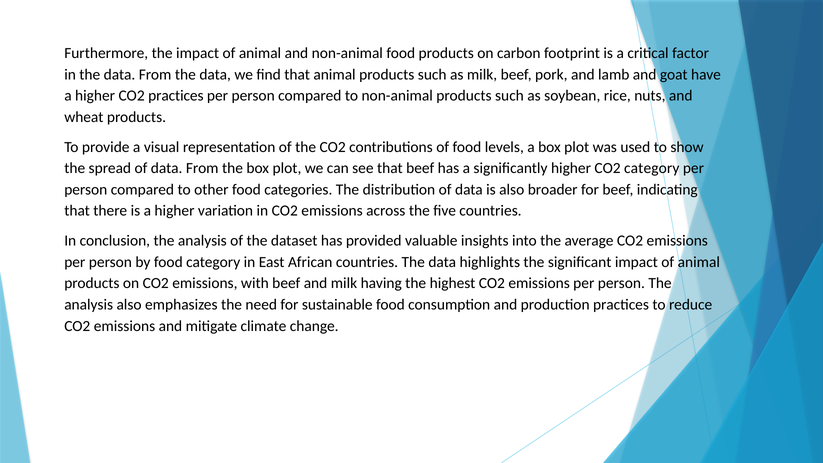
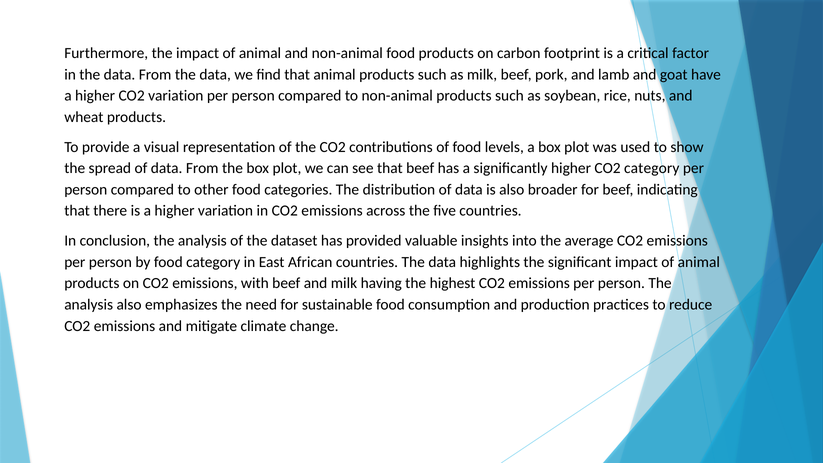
CO2 practices: practices -> variation (176, 96)
